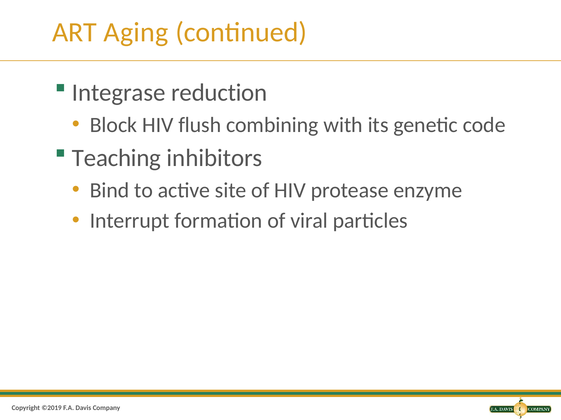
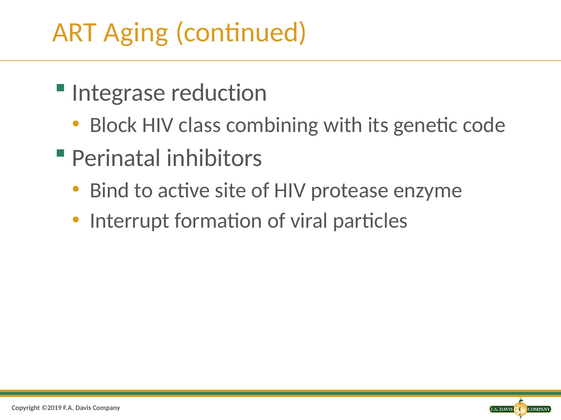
flush: flush -> class (200, 125)
Teaching: Teaching -> Perinatal (116, 158)
